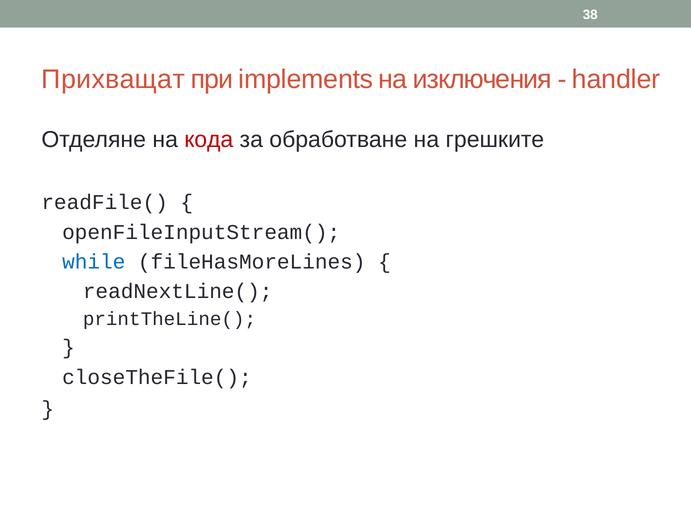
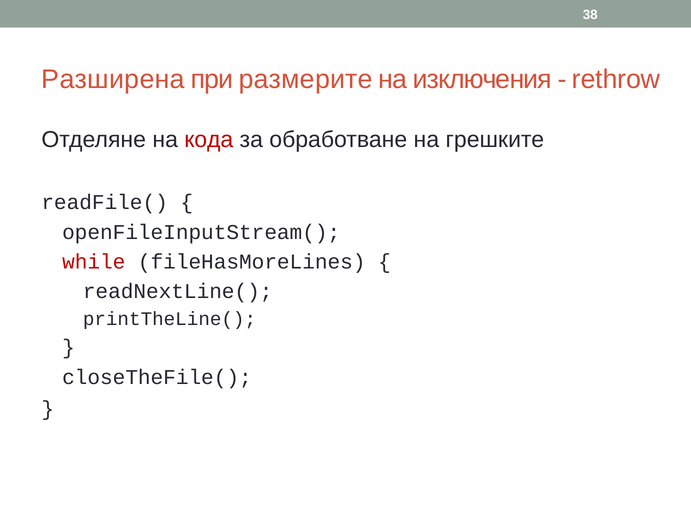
Прихващат: Прихващат -> Разширена (113, 80)
implements: implements -> размерите (306, 80)
handler: handler -> rethrow (616, 80)
while colour: blue -> red (94, 262)
